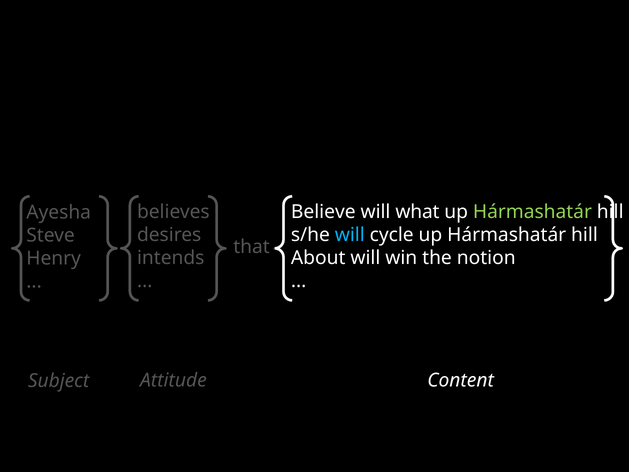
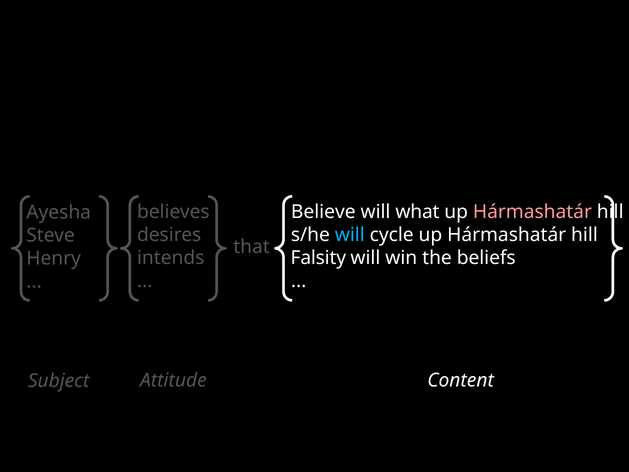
Hármashatár colour: light green -> pink (532, 212)
About: About -> Falsity (318, 258)
notion: notion -> beliefs (486, 258)
